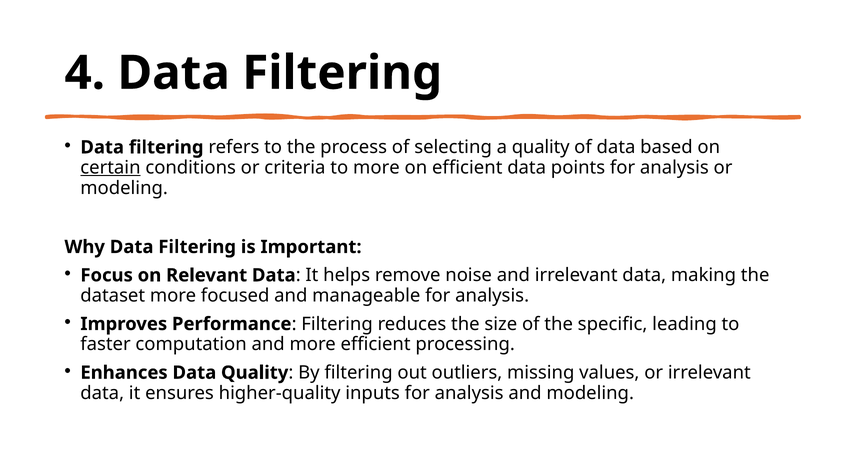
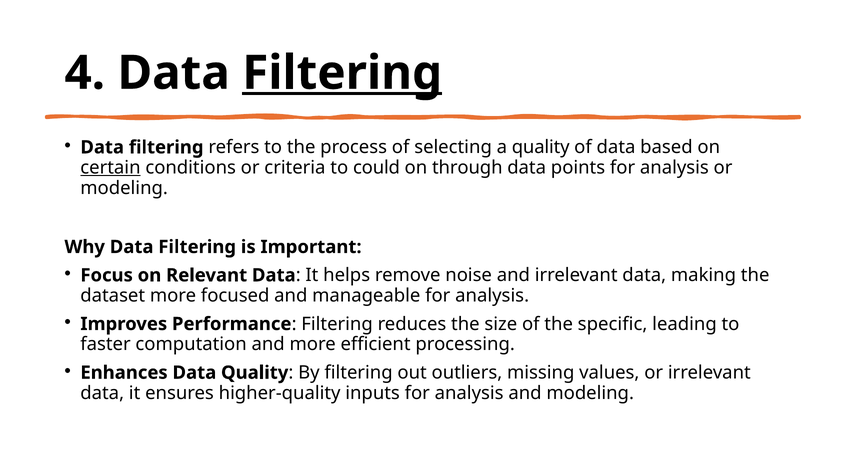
Filtering underline: none -> present (342, 73)
to more: more -> could (377, 168)
on efficient: efficient -> through (467, 168)
